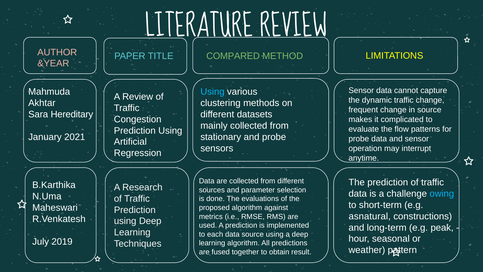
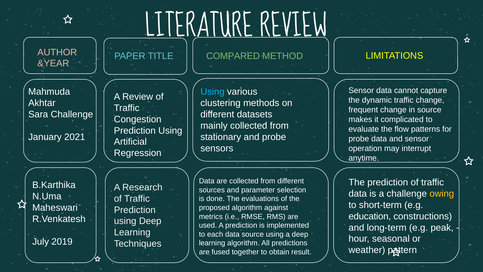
Sara Hereditary: Hereditary -> Challenge (72, 114)
owing colour: light blue -> yellow (442, 194)
asnatural: asnatural -> education (370, 216)
